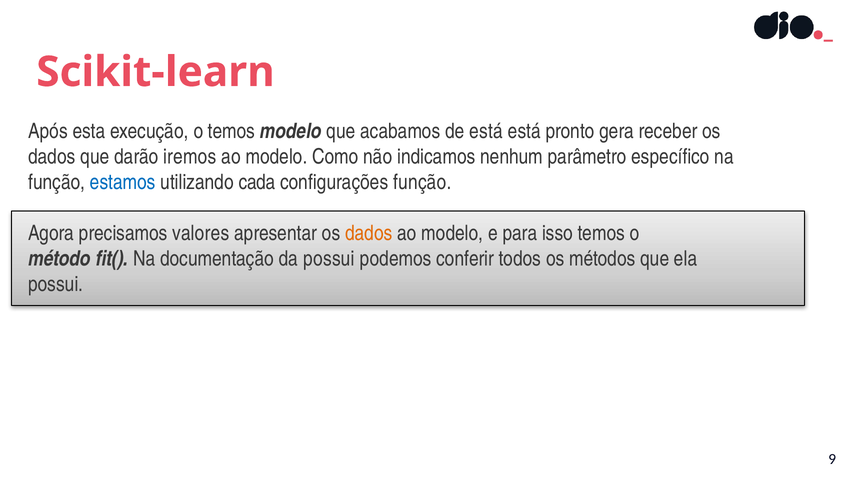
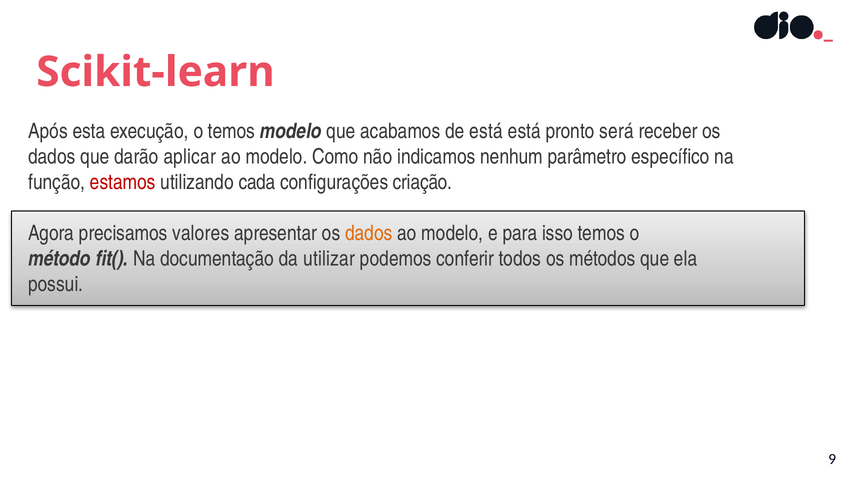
gera: gera -> será (616, 131)
iremos: iremos -> aplicar (190, 157)
estamos colour: blue -> red (123, 182)
configurações função: função -> criação (423, 182)
da possui: possui -> utilizar (329, 259)
